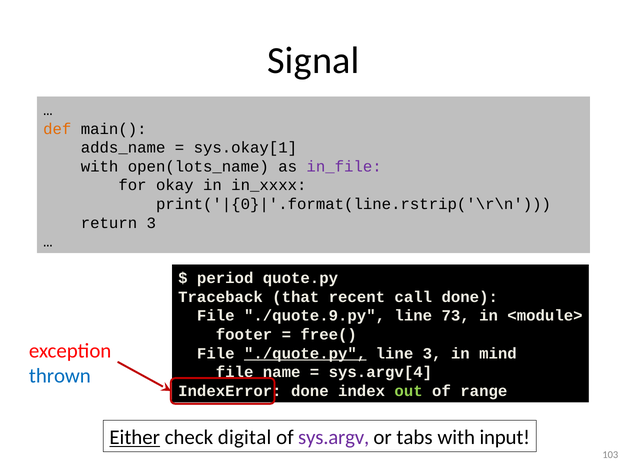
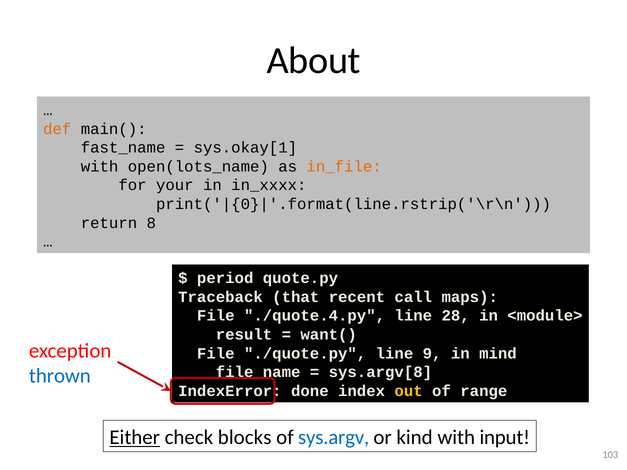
Signal: Signal -> About (314, 61)
adds_name: adds_name -> fast_name (123, 148)
in_file colour: purple -> orange (344, 167)
okay: okay -> your (175, 185)
return 3: 3 -> 8 (151, 223)
call done: done -> maps (470, 297)
./quote.9.py: ./quote.9.py -> ./quote.4.py (315, 316)
73: 73 -> 28 (456, 316)
footer: footer -> result (244, 335)
free(: free( -> want( (329, 335)
./quote.py underline: present -> none (305, 354)
line 3: 3 -> 9 (432, 354)
sys.argv[4: sys.argv[4 -> sys.argv[8 (380, 372)
out colour: light green -> yellow (409, 391)
digital: digital -> blocks (245, 438)
sys.argv colour: purple -> blue (334, 438)
tabs: tabs -> kind (415, 438)
